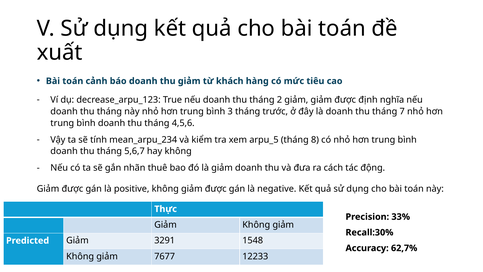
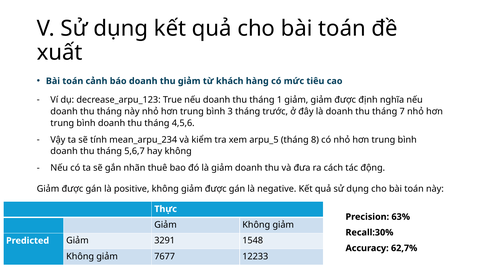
2: 2 -> 1 (279, 100)
33%: 33% -> 63% (401, 217)
